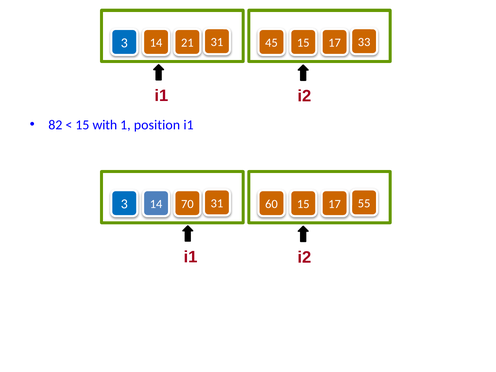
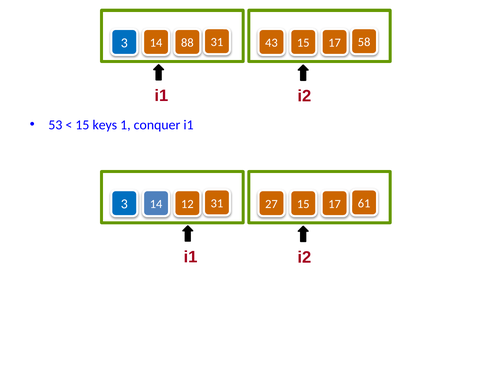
21: 21 -> 88 (187, 43)
45: 45 -> 43 (271, 43)
33: 33 -> 58 (364, 42)
82: 82 -> 53 (55, 125)
with: with -> keys (105, 125)
position: position -> conquer (157, 125)
70: 70 -> 12 (187, 204)
60: 60 -> 27 (271, 204)
55: 55 -> 61 (364, 203)
